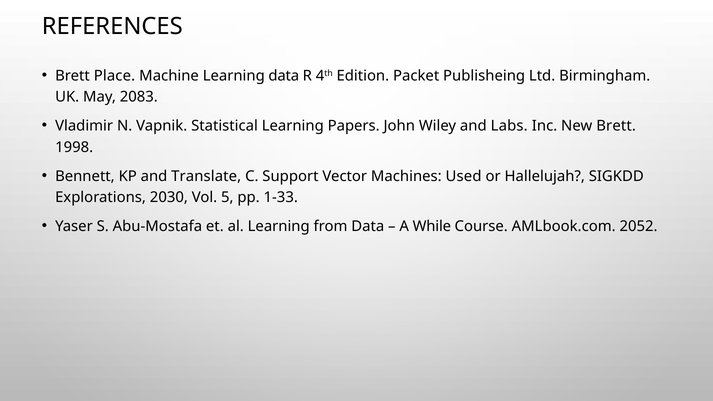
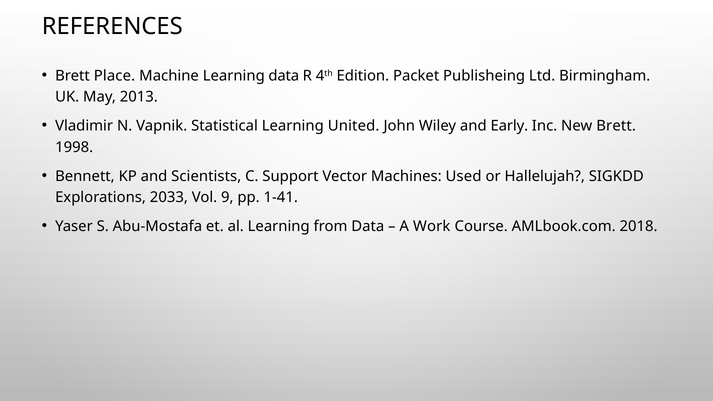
2083: 2083 -> 2013 (139, 97)
Papers: Papers -> United (354, 126)
Labs: Labs -> Early (509, 126)
Translate: Translate -> Scientists (206, 176)
2030: 2030 -> 2033 (169, 198)
5: 5 -> 9 (227, 198)
1-33: 1-33 -> 1-41 (281, 198)
While: While -> Work (432, 226)
2052: 2052 -> 2018 (639, 226)
